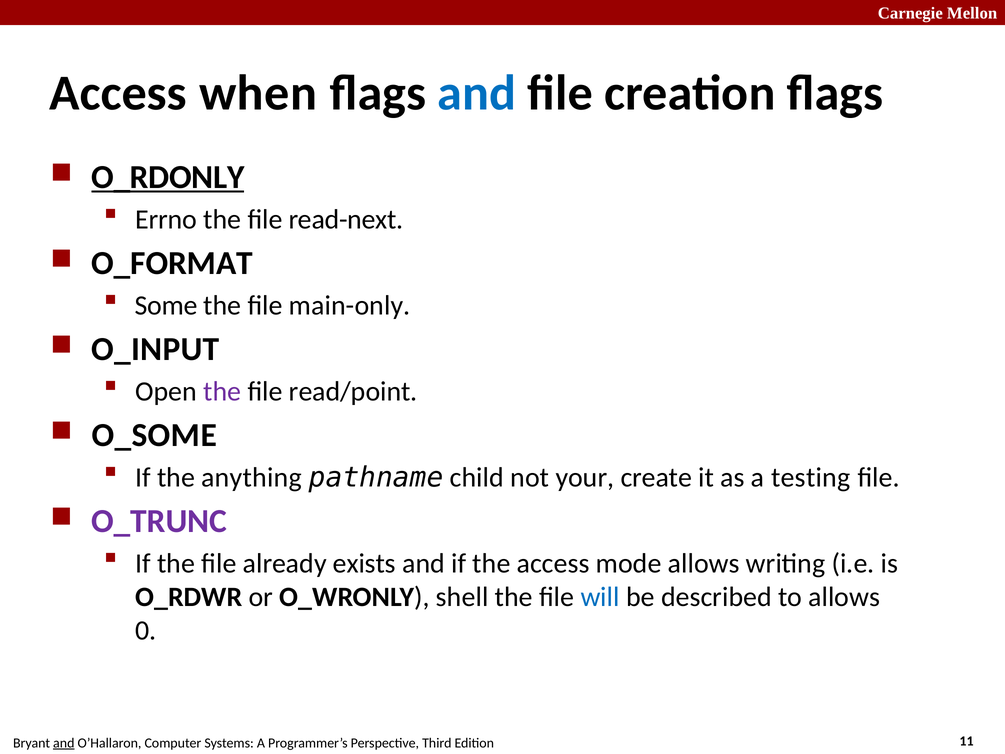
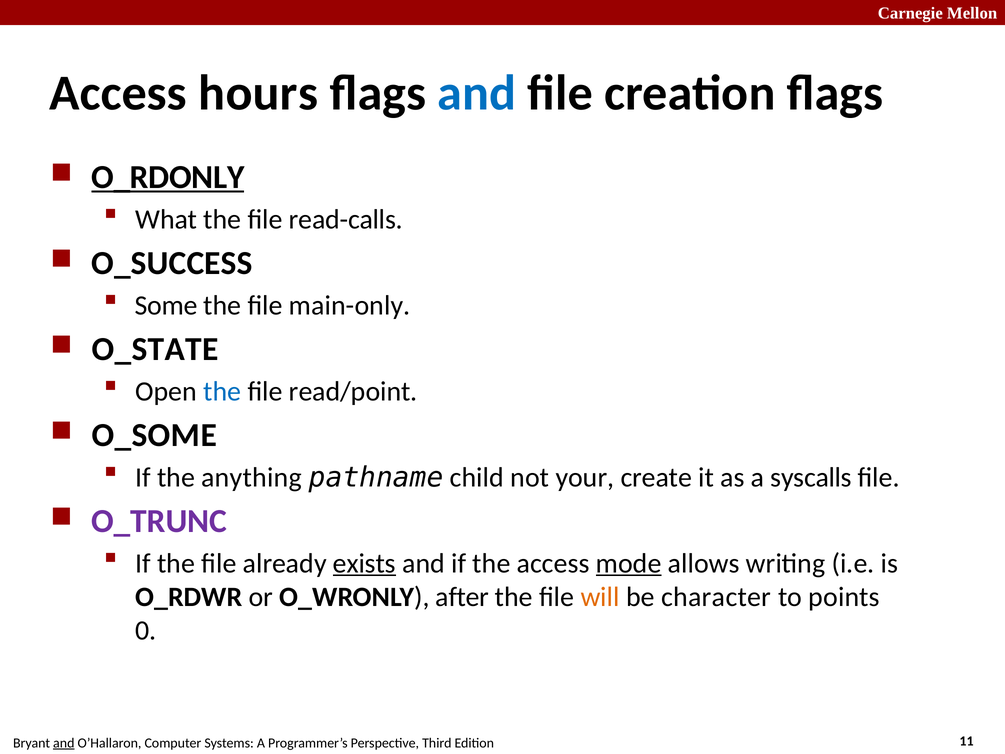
when: when -> hours (258, 93)
Errno: Errno -> What (166, 219)
read-next: read-next -> read-calls (346, 219)
O_FORMAT: O_FORMAT -> O_SUCCESS (172, 263)
O_INPUT: O_INPUT -> O_STATE (155, 349)
the colour: purple -> blue (222, 391)
testing: testing -> syscalls (811, 477)
exists underline: none -> present (364, 563)
mode underline: none -> present (629, 563)
shell: shell -> after (462, 597)
will colour: blue -> orange (600, 597)
described: described -> character (716, 597)
to allows: allows -> points (844, 597)
